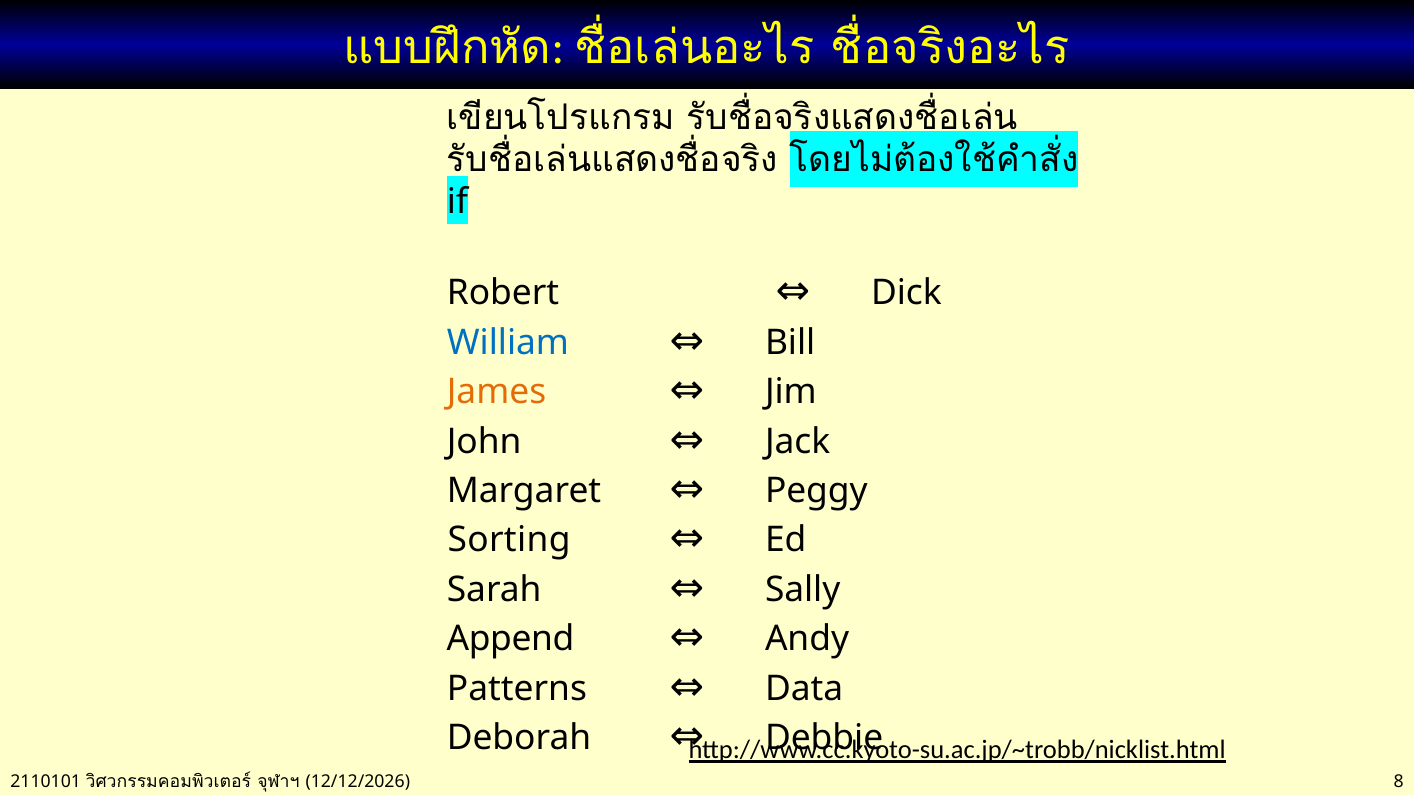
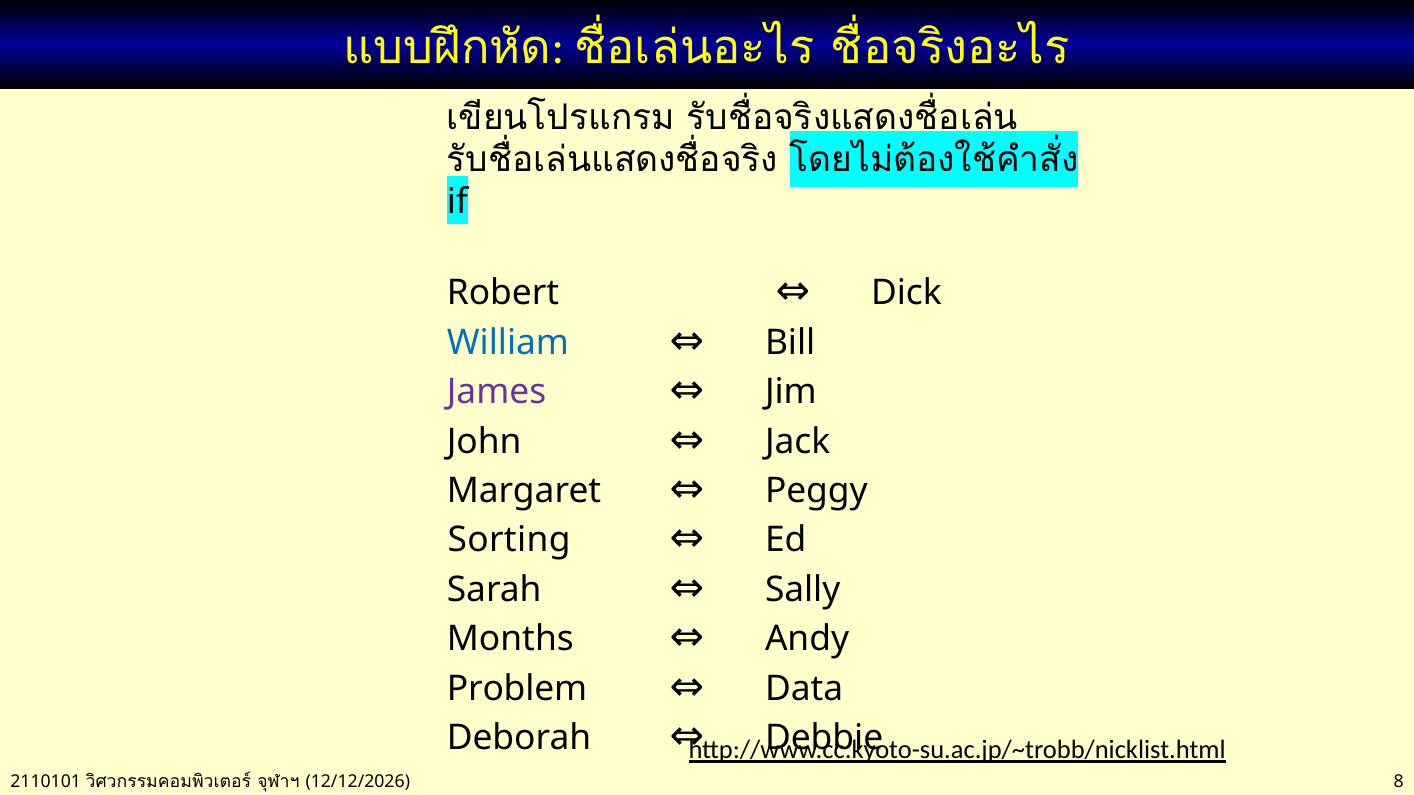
James colour: orange -> purple (497, 392)
Append: Append -> Months (510, 640)
Patterns: Patterns -> Problem (517, 689)
